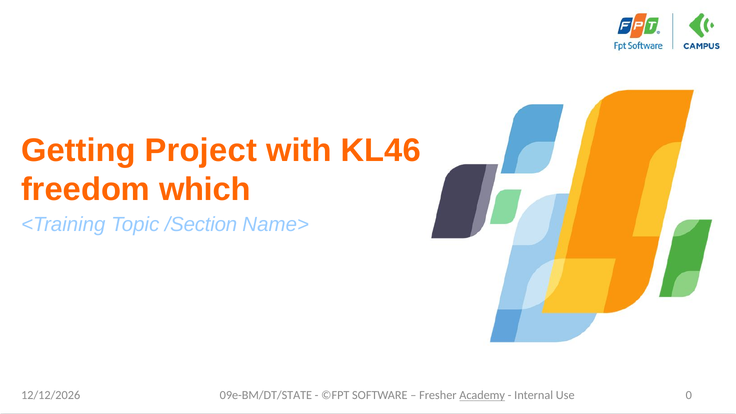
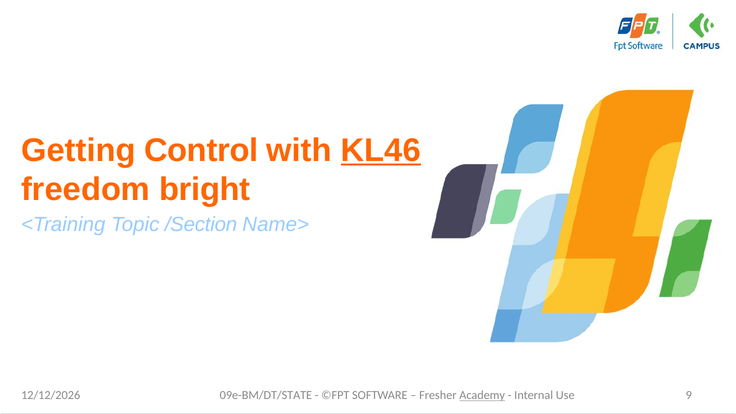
Project: Project -> Control (201, 150)
KL46 underline: none -> present (381, 150)
which: which -> bright (205, 190)
0: 0 -> 9 (689, 395)
